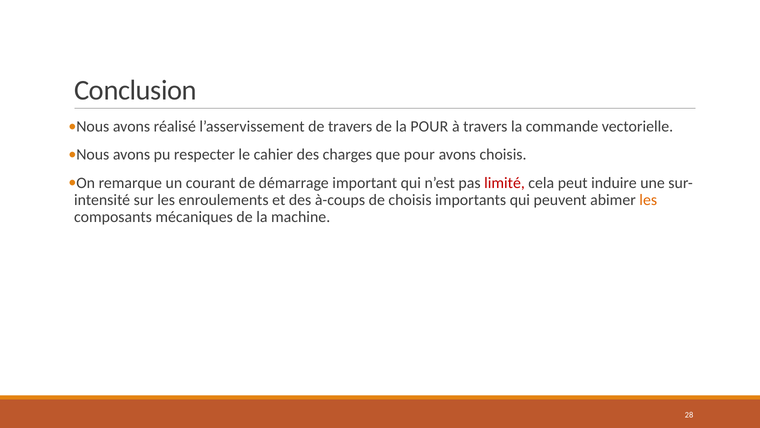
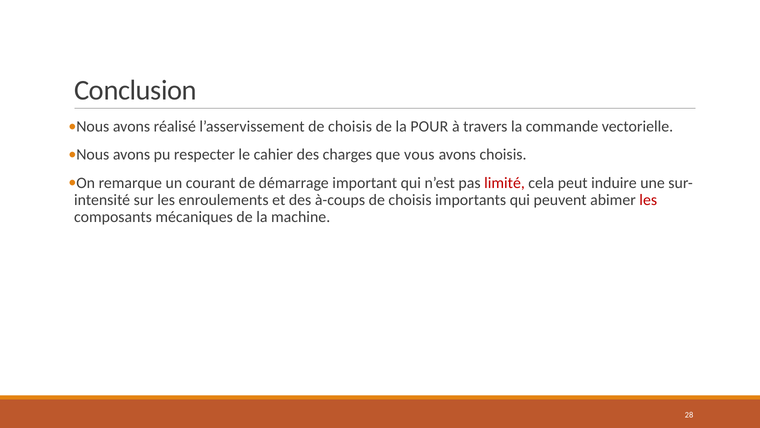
l’asservissement de travers: travers -> choisis (350, 126)
que pour: pour -> vous (419, 155)
les colour: orange -> red (648, 200)
